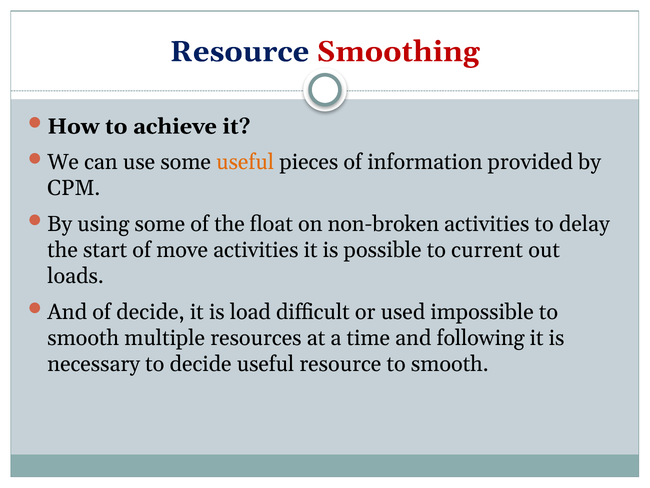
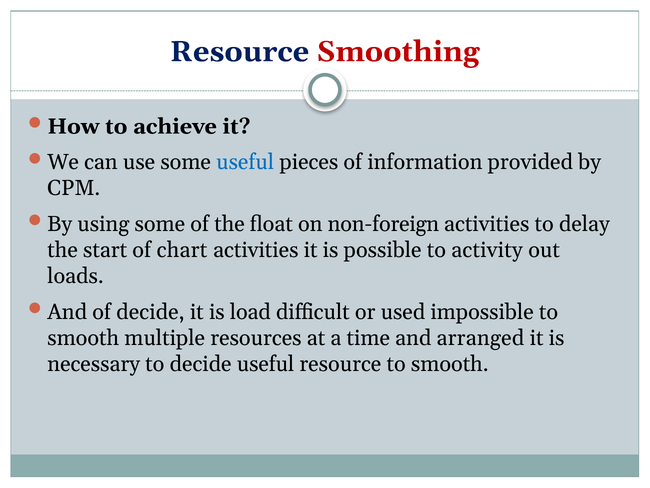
useful colour: orange -> blue (245, 162)
non-broken: non-broken -> non-foreign (383, 224)
move: move -> chart (182, 250)
current: current -> activity (487, 250)
following: following -> arranged (480, 338)
